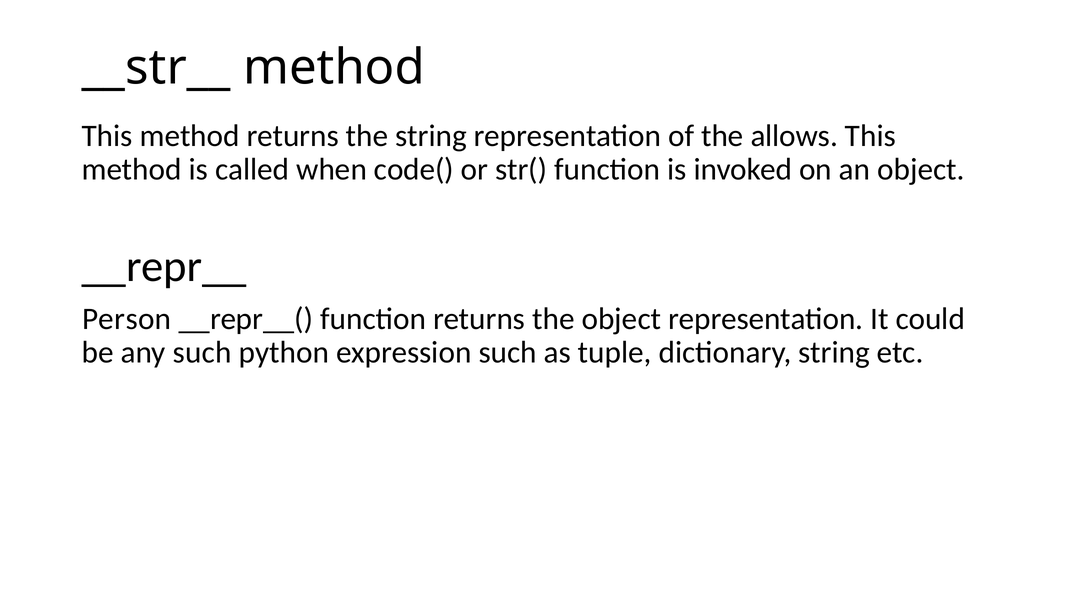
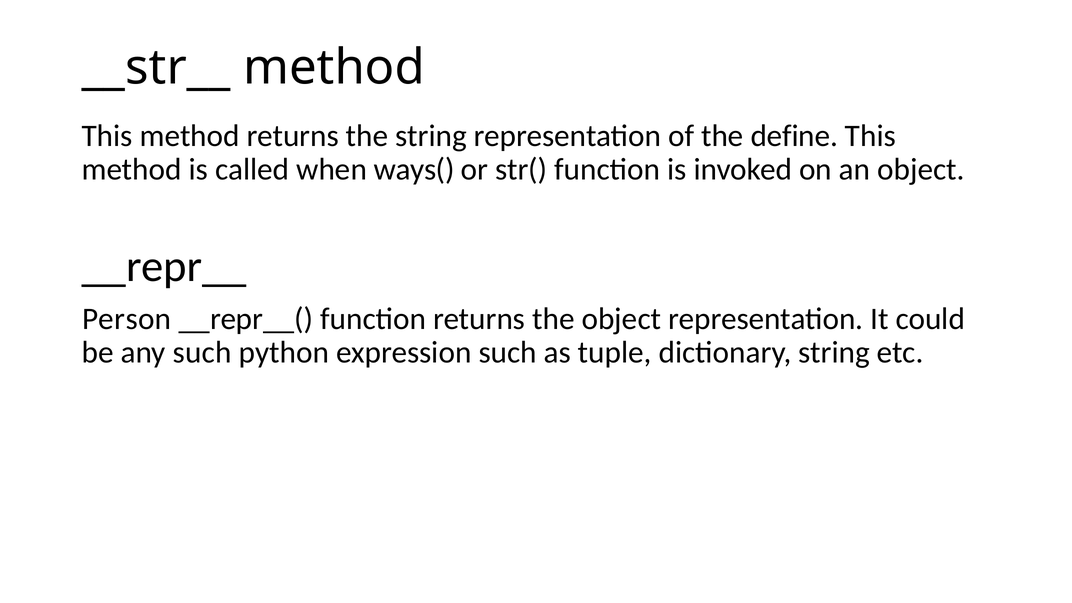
allows: allows -> define (794, 136)
code(: code( -> ways( (414, 169)
